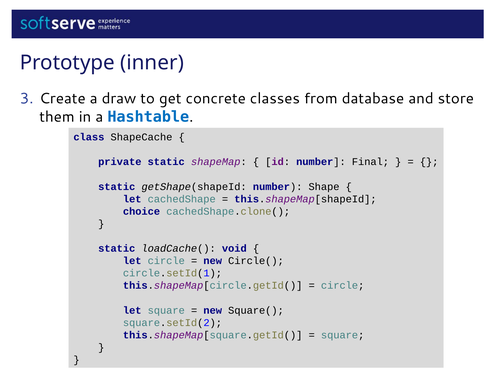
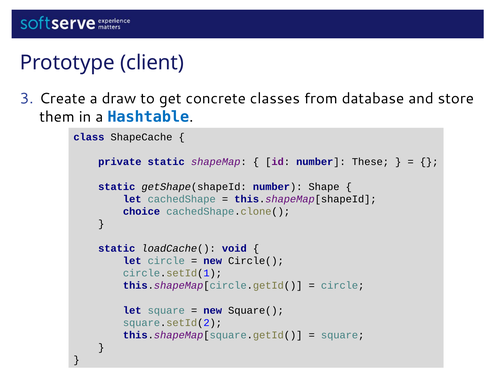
inner: inner -> client (152, 63)
Final: Final -> These (370, 162)
